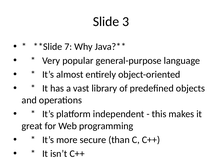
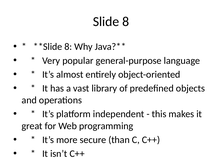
Slide 3: 3 -> 8 (126, 21)
7: 7 -> 8 (68, 47)
